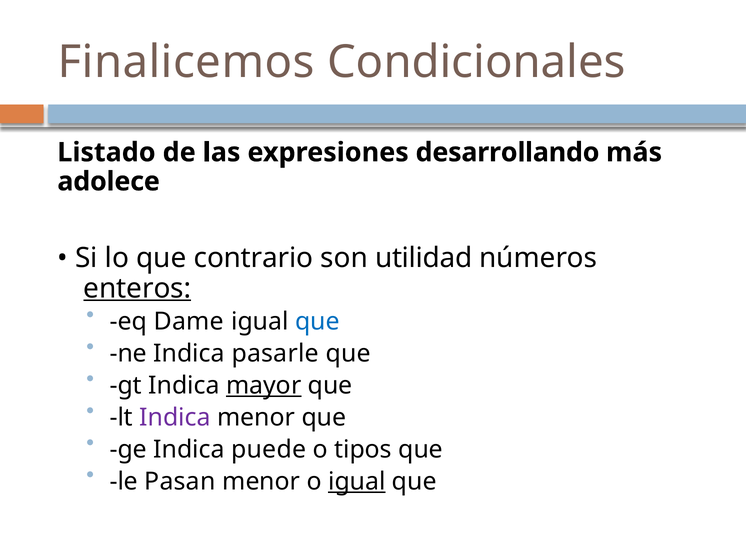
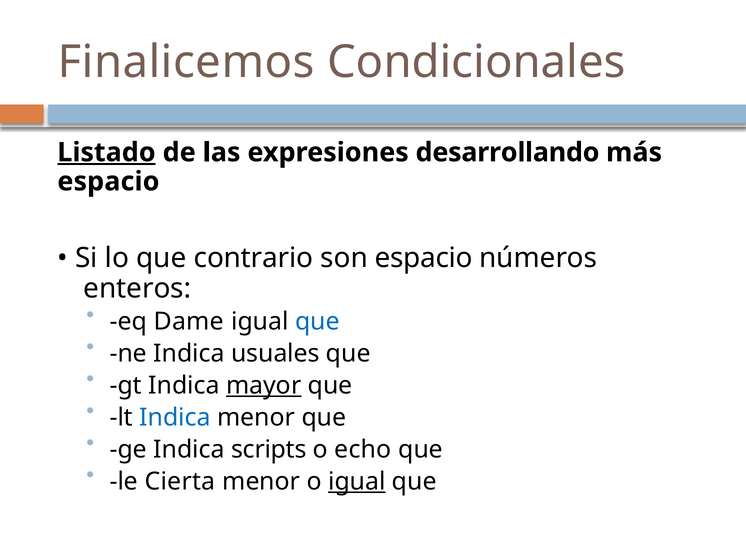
Listado underline: none -> present (106, 152)
adolece: adolece -> espacio (108, 181)
son utilidad: utilidad -> espacio (424, 258)
enteros underline: present -> none (137, 288)
pasarle: pasarle -> usuales (275, 353)
Indica colour: purple -> blue (175, 417)
puede: puede -> scripts (269, 449)
tipos: tipos -> echo (363, 449)
Pasan: Pasan -> Cierta (180, 481)
